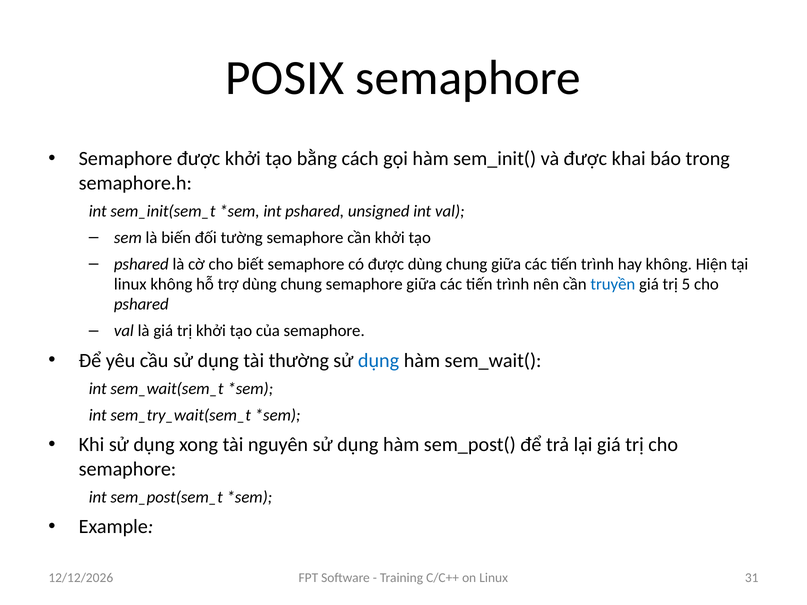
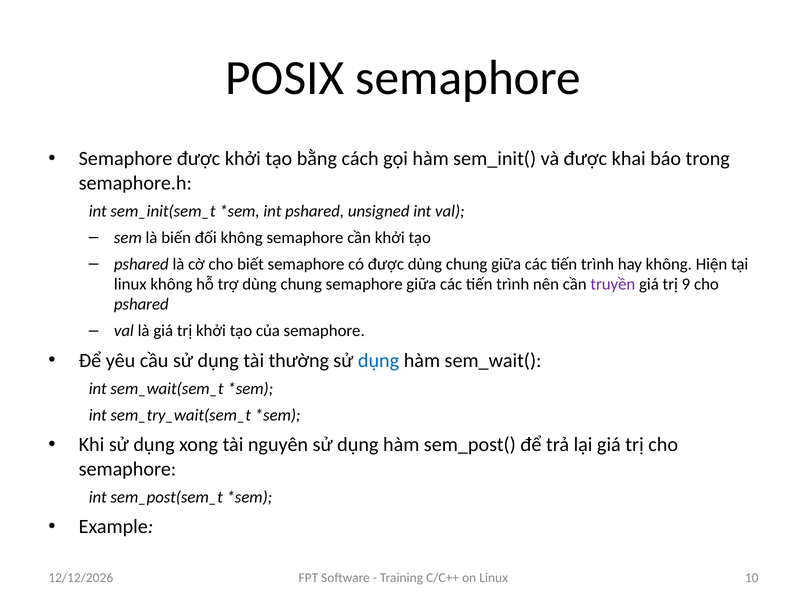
đối tường: tường -> không (242, 238)
truyền colour: blue -> purple (613, 284)
5: 5 -> 9 (686, 284)
31: 31 -> 10 (752, 578)
